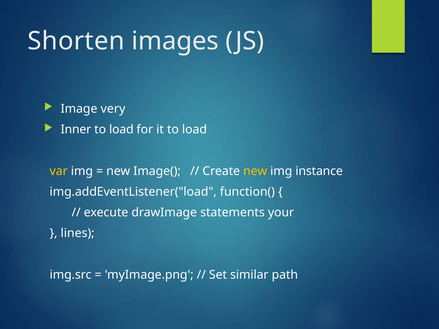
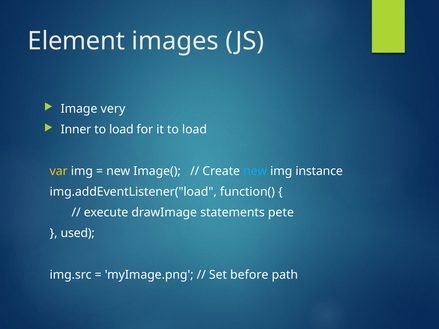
Shorten: Shorten -> Element (76, 41)
new colour: yellow -> light blue (255, 171)
your: your -> pete (281, 213)
lines: lines -> used (78, 233)
similar: similar -> before (249, 275)
